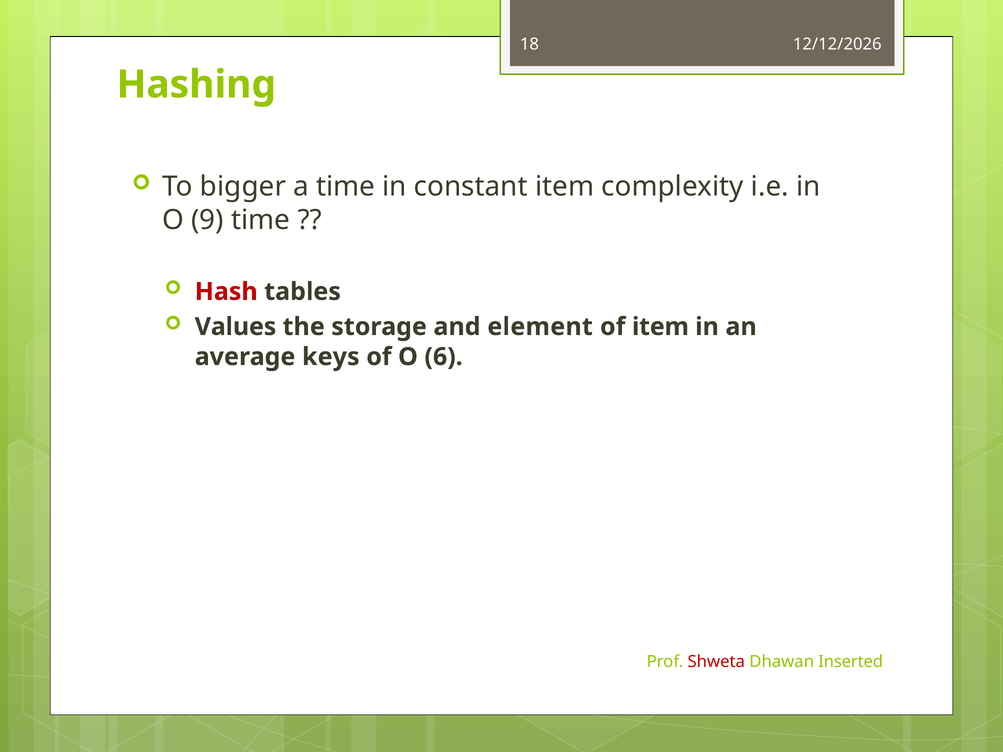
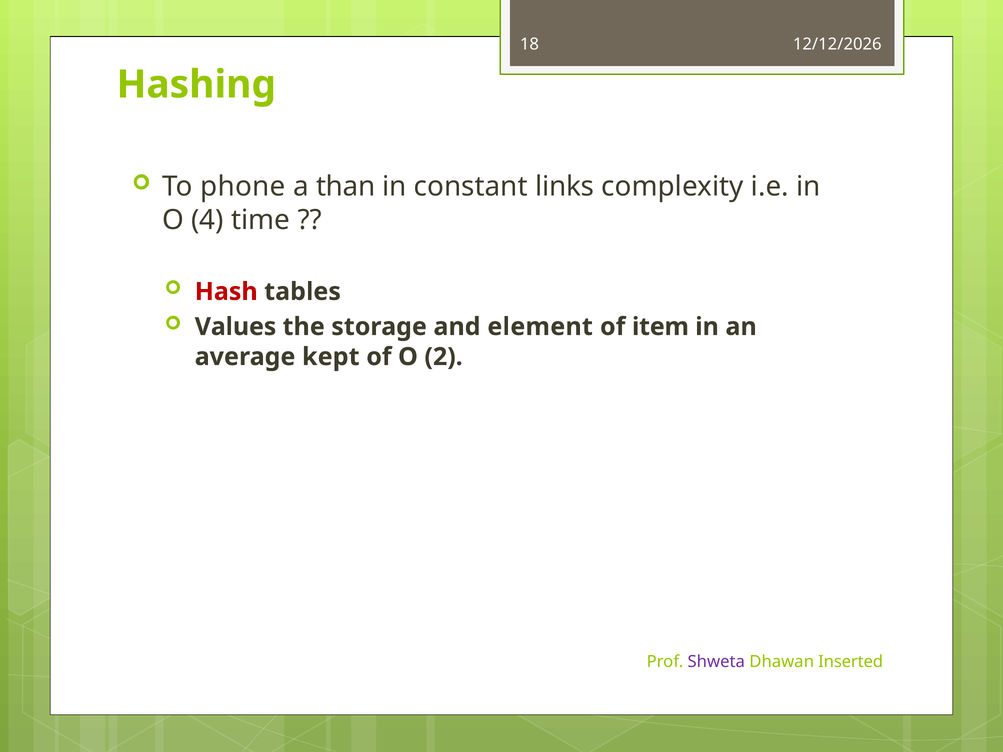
bigger: bigger -> phone (243, 187)
a time: time -> than (346, 187)
constant item: item -> links (565, 187)
9: 9 -> 4 (207, 220)
keys: keys -> kept (331, 357)
6: 6 -> 2 (444, 357)
Shweta colour: red -> purple (716, 662)
